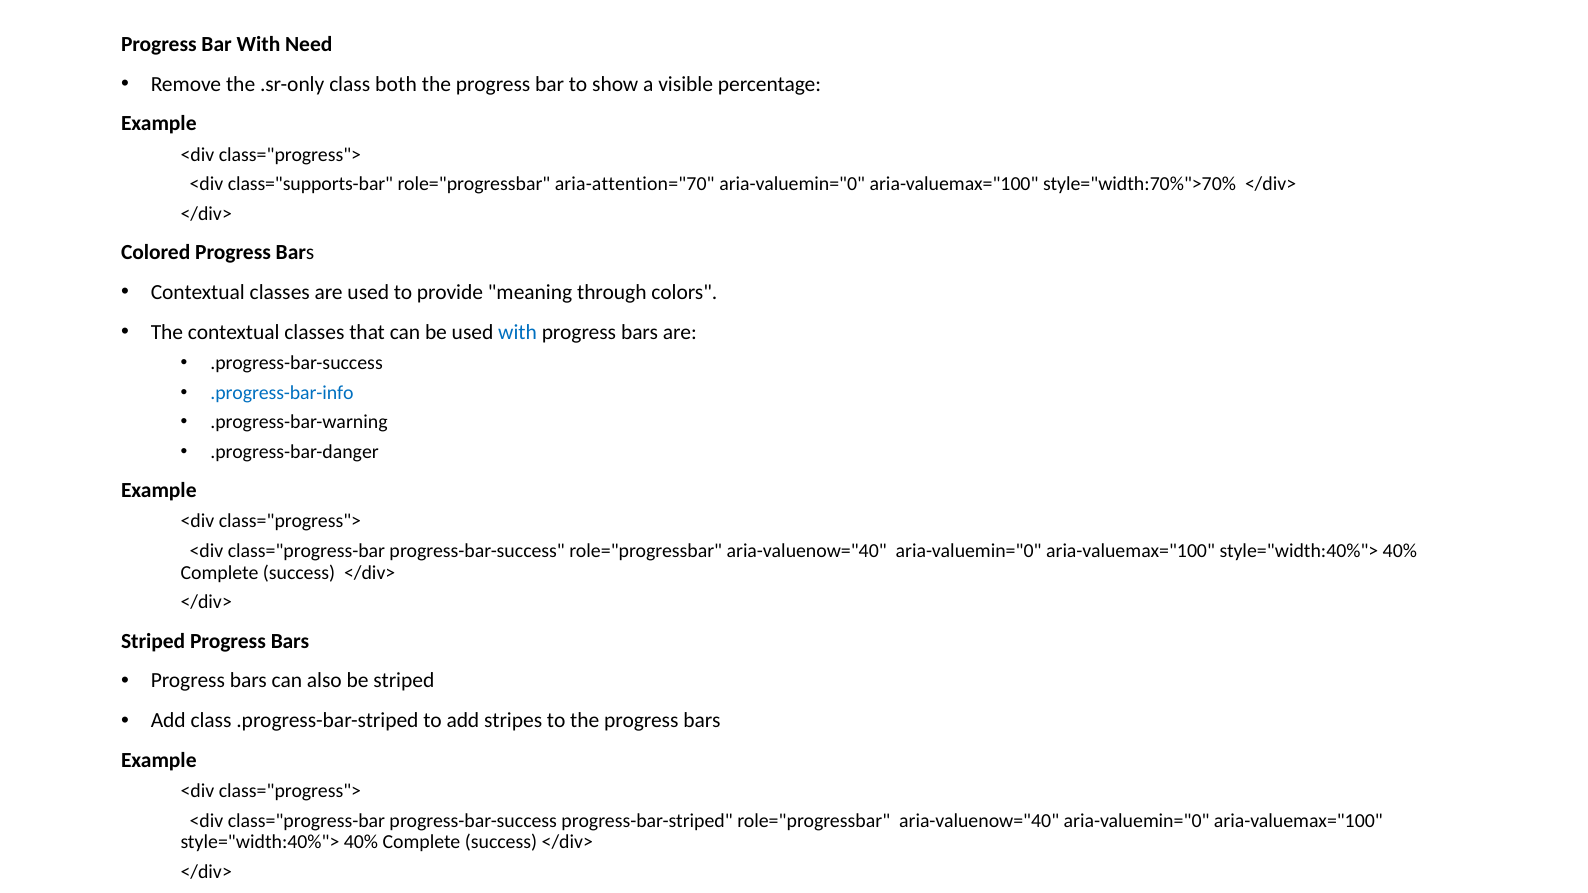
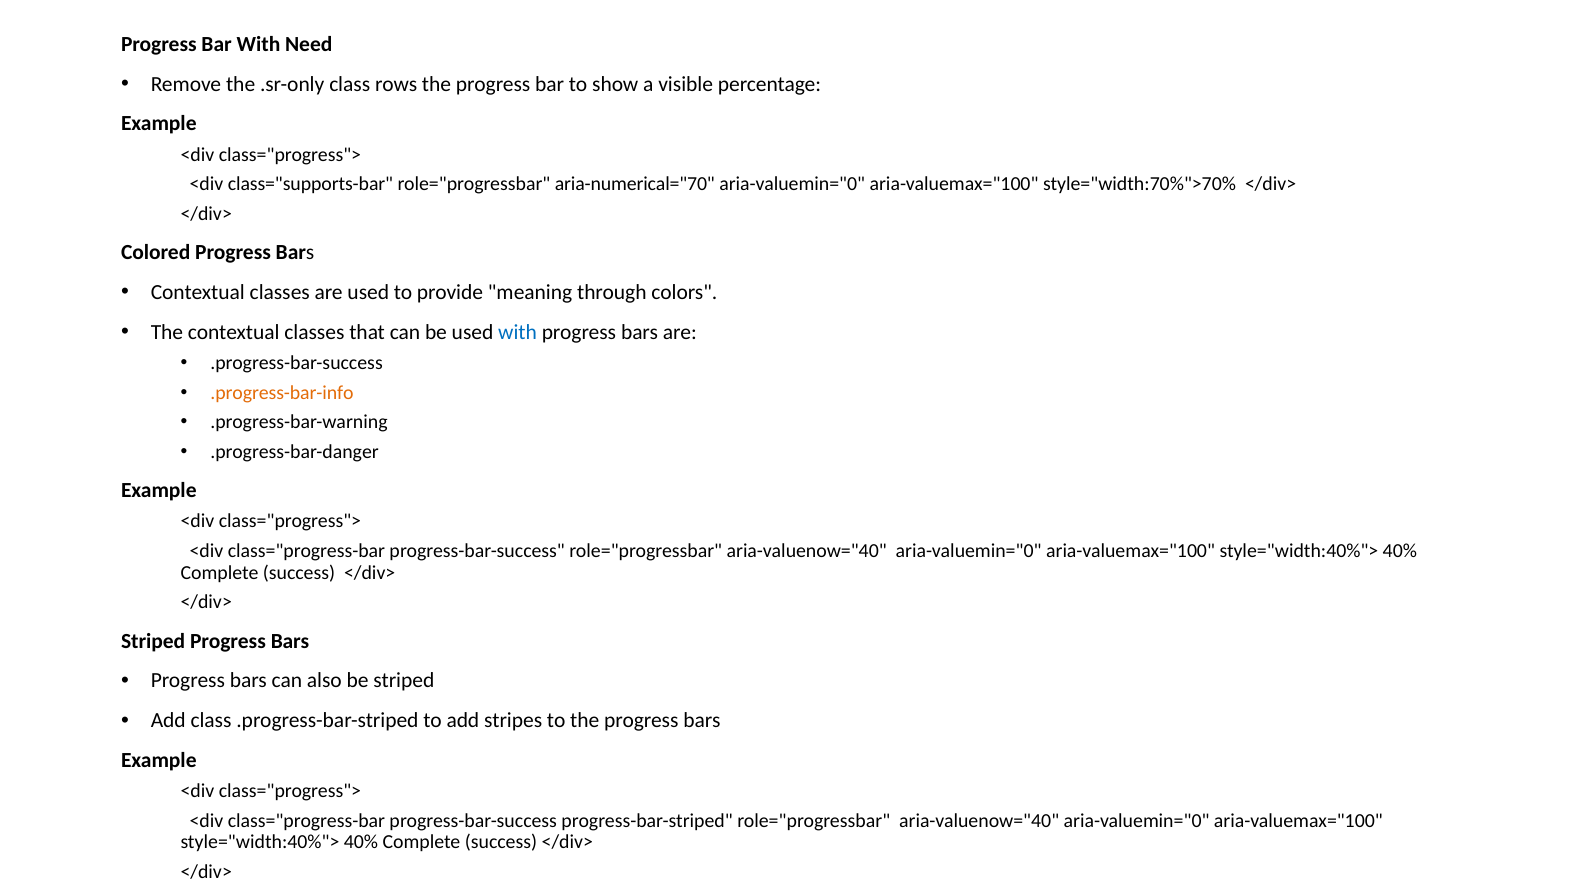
both: both -> rows (396, 84)
aria-attention="70: aria-attention="70 -> aria-numerical="70 (635, 184)
.progress-bar-info colour: blue -> orange (282, 393)
